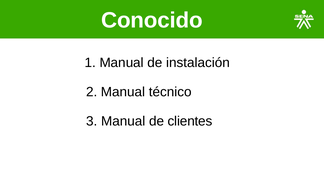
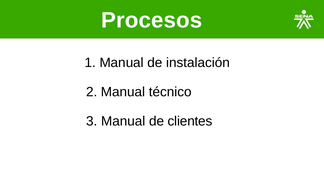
Conocido: Conocido -> Procesos (152, 20)
